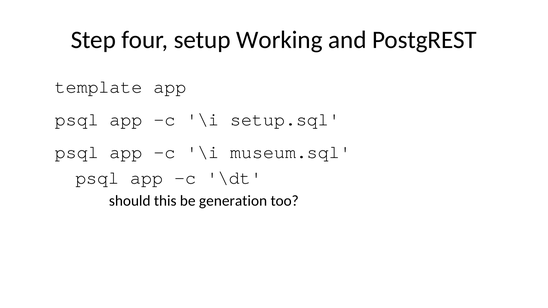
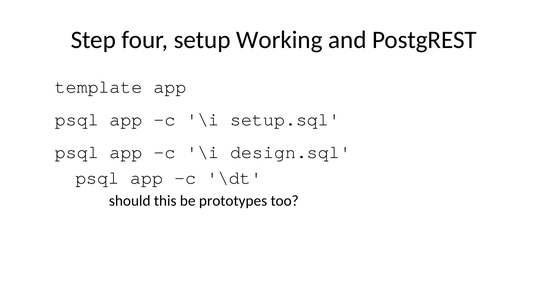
museum.sql: museum.sql -> design.sql (291, 152)
generation: generation -> prototypes (233, 201)
